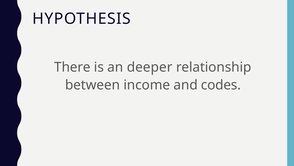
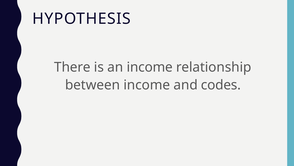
an deeper: deeper -> income (150, 67)
